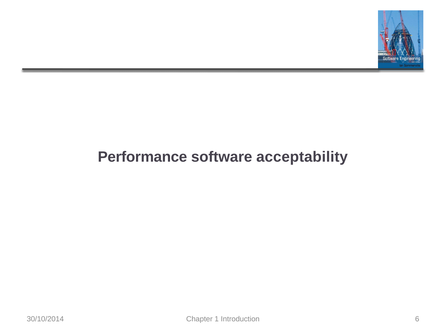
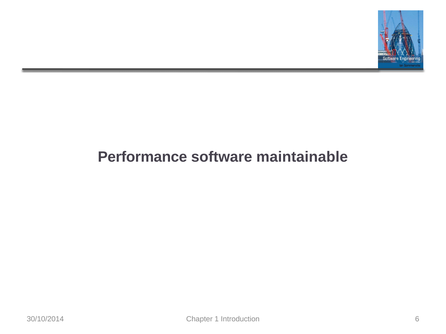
acceptability: acceptability -> maintainable (302, 157)
